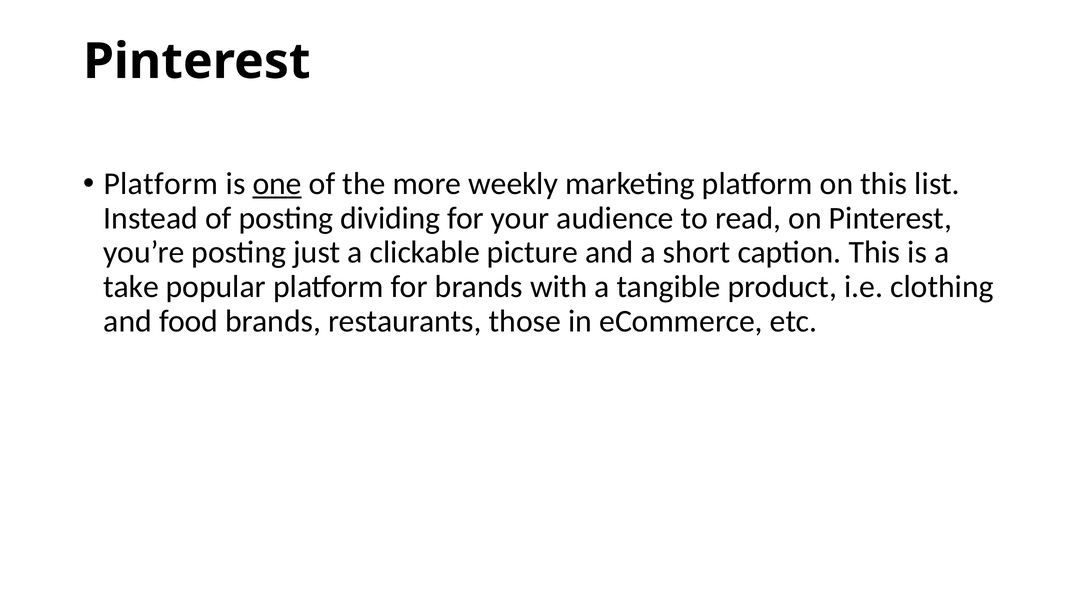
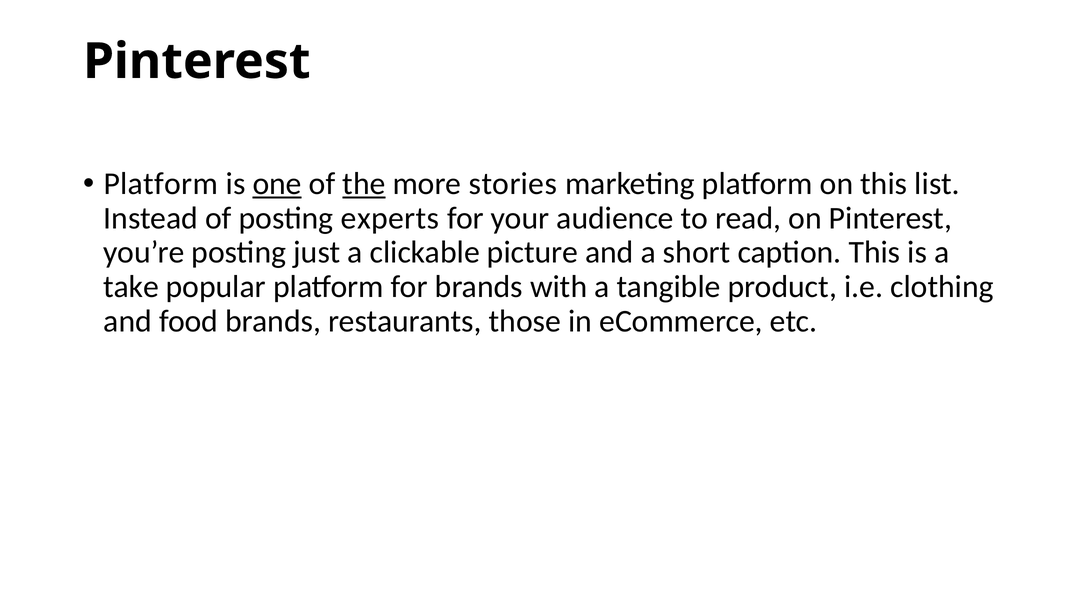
the underline: none -> present (364, 184)
weekly: weekly -> stories (513, 184)
dividing: dividing -> experts (390, 218)
